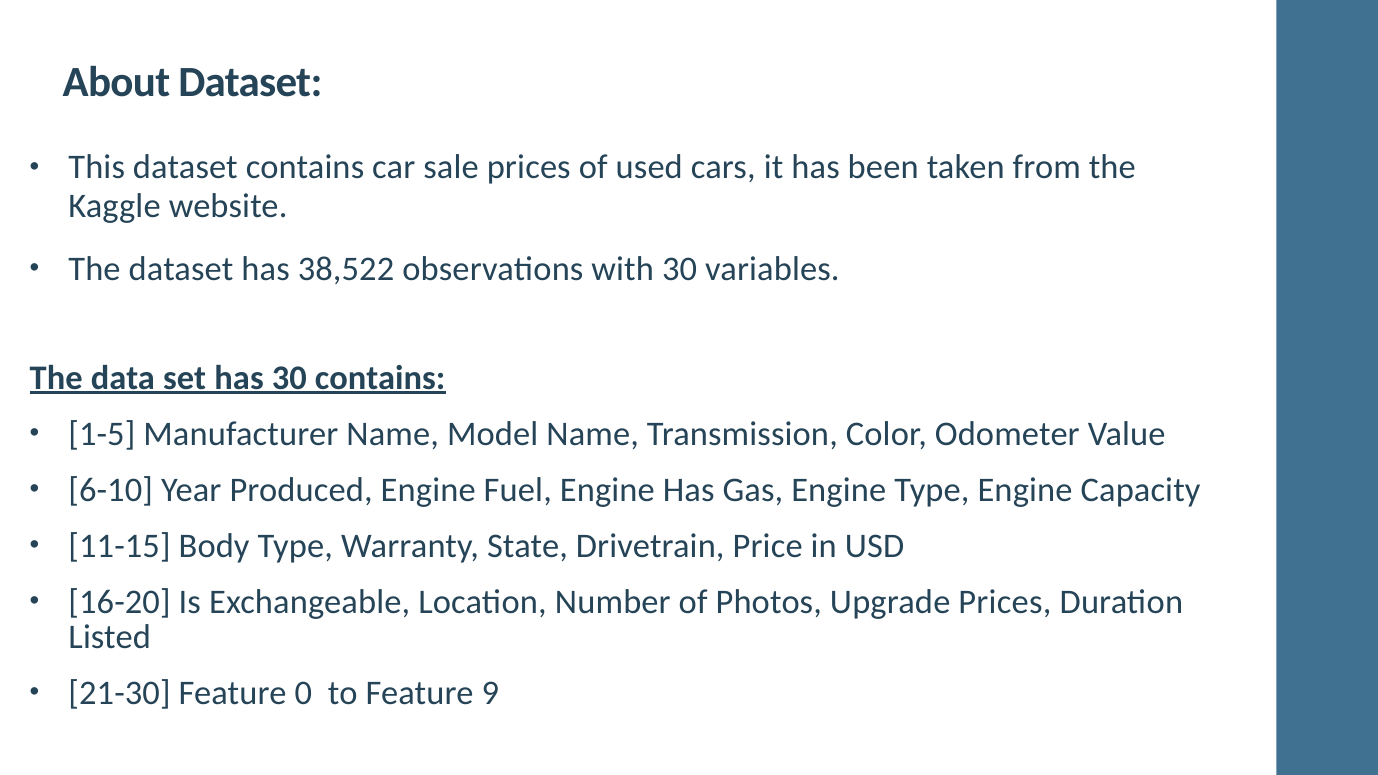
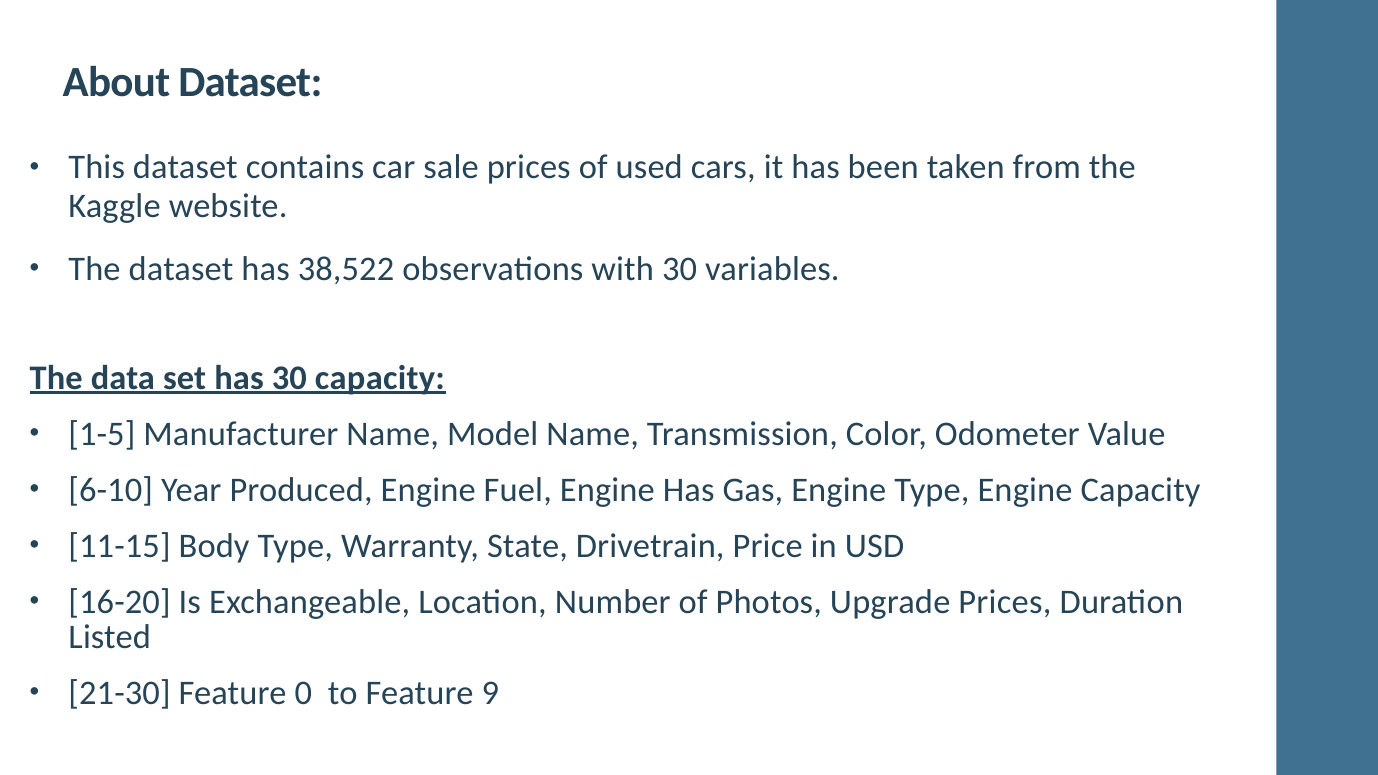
30 contains: contains -> capacity (380, 378)
